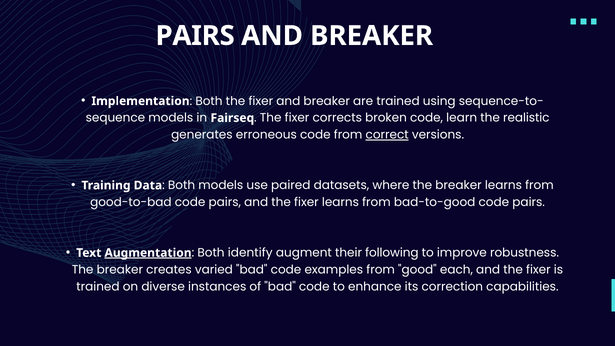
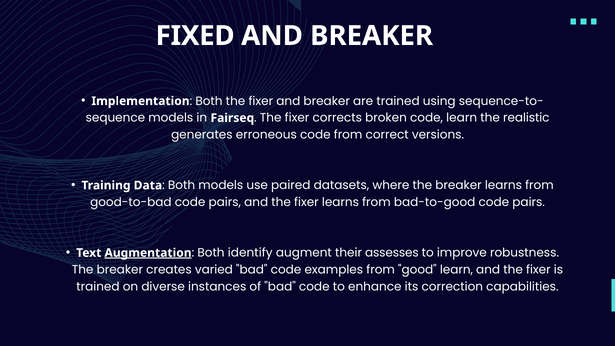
PAIRS: PAIRS -> FIXED (195, 36)
correct underline: present -> none (387, 135)
following: following -> assesses (392, 253)
good each: each -> learn (456, 270)
